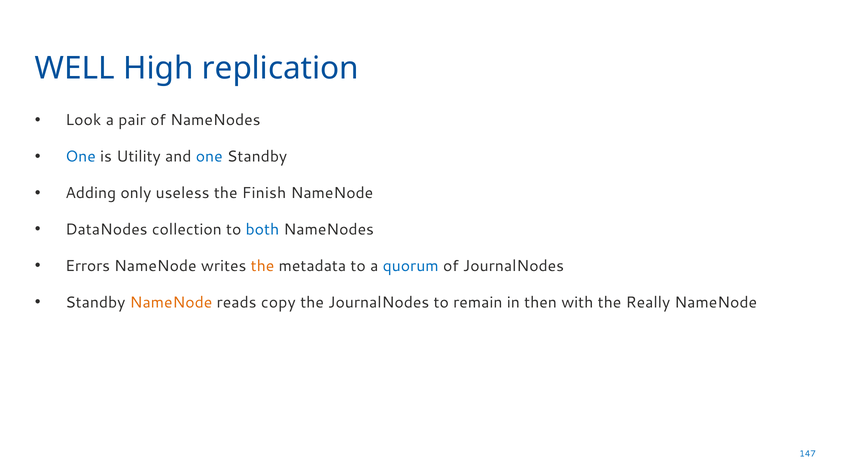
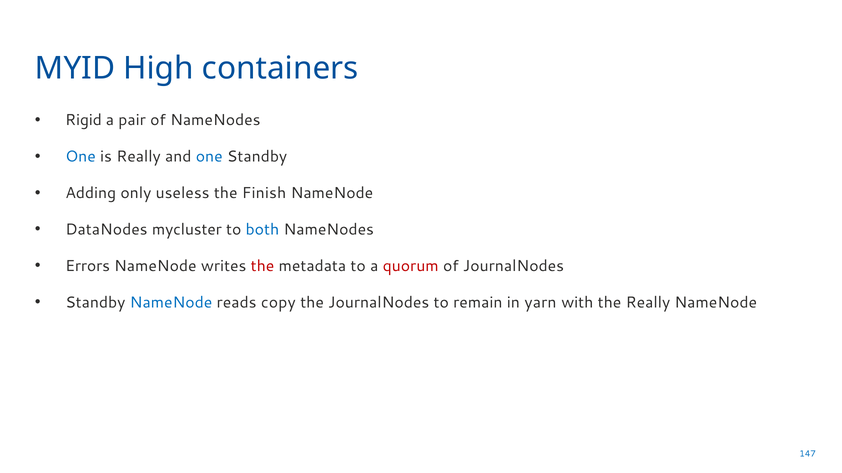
WELL: WELL -> MYID (75, 68)
replication: replication -> containers (280, 68)
Look: Look -> Rigid (83, 120)
is Utility: Utility -> Really (139, 157)
collection: collection -> mycluster (187, 230)
the colour: orange -> red (263, 266)
quorum colour: blue -> red (411, 266)
NameNode colour: orange -> blue (171, 303)
then: then -> yarn (540, 303)
